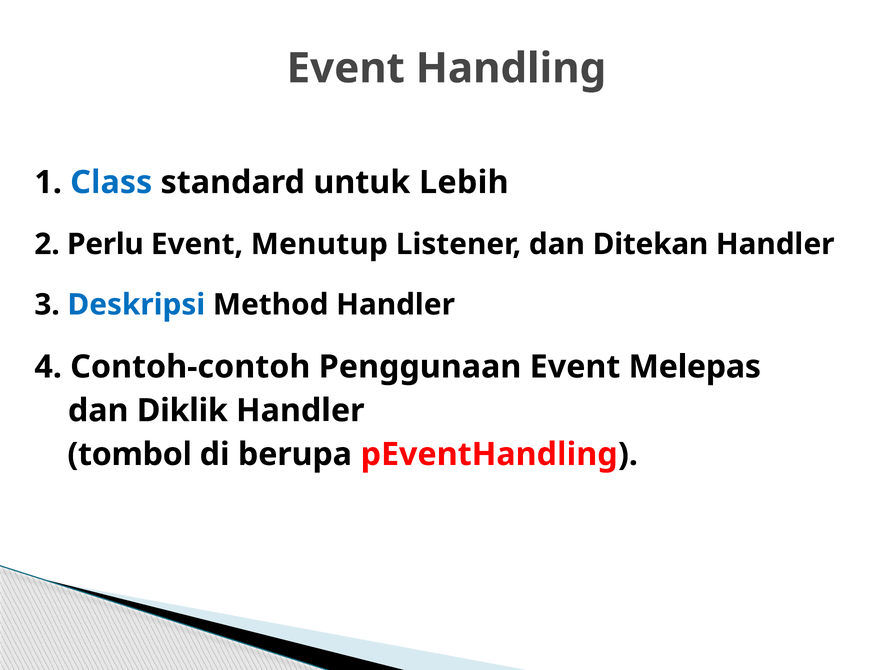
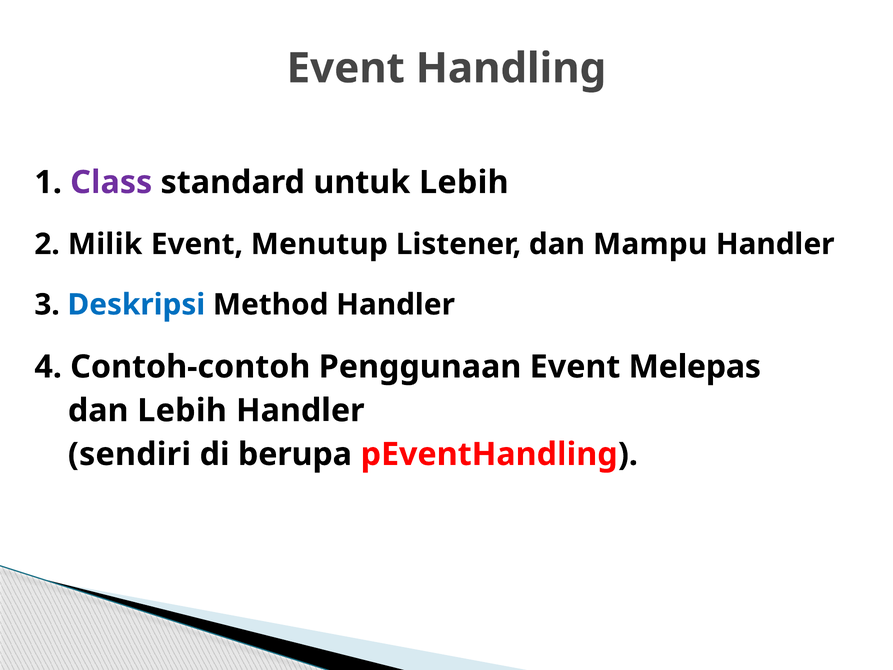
Class colour: blue -> purple (111, 182)
Perlu: Perlu -> Milik (105, 244)
Ditekan: Ditekan -> Mampu (650, 244)
dan Diklik: Diklik -> Lebih (182, 410)
tombol: tombol -> sendiri (129, 454)
